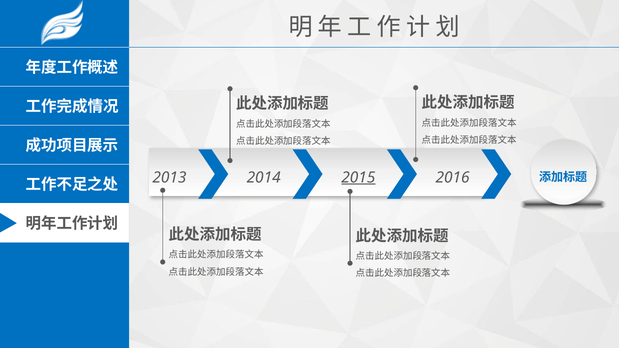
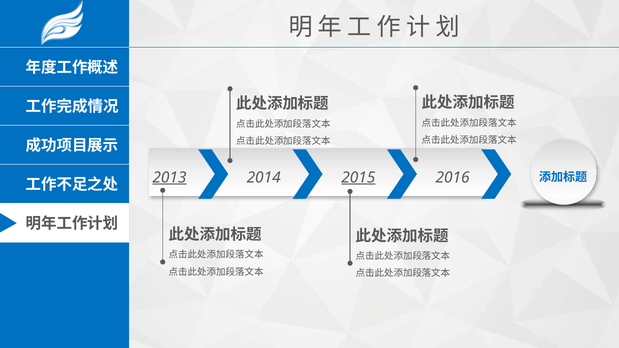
2013 underline: none -> present (169, 178)
